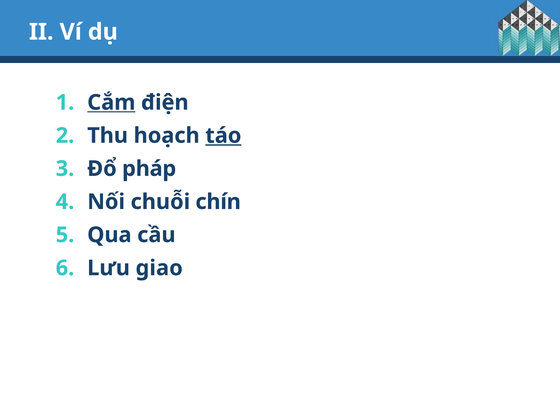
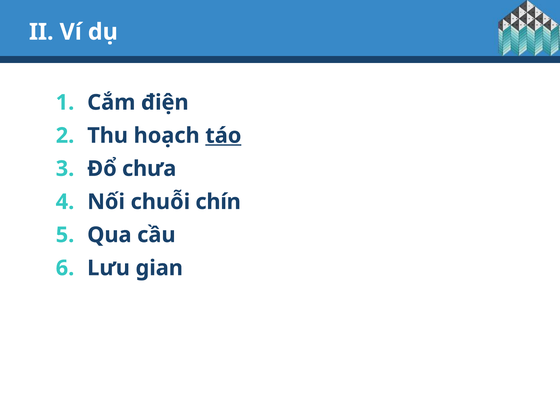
Cắm underline: present -> none (111, 102)
pháp: pháp -> chưa (149, 169)
giao: giao -> gian (159, 268)
